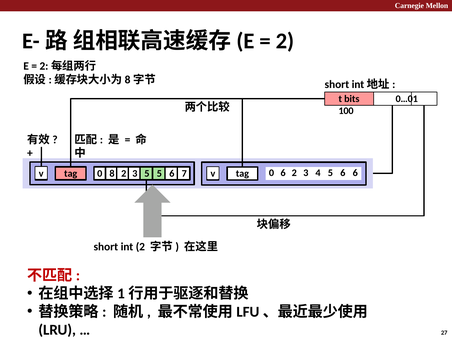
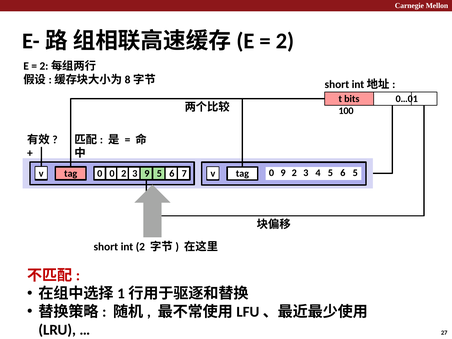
0 8: 8 -> 0 (112, 173)
3 5: 5 -> 9 (147, 173)
0 6: 6 -> 9 (283, 173)
6 6: 6 -> 5 (355, 173)
